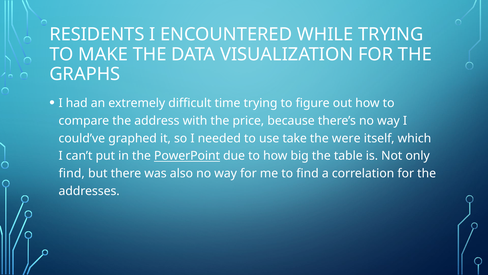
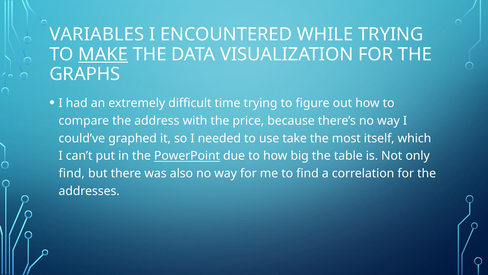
RESIDENTS: RESIDENTS -> VARIABLES (97, 34)
MAKE underline: none -> present (103, 54)
were: were -> most (346, 138)
